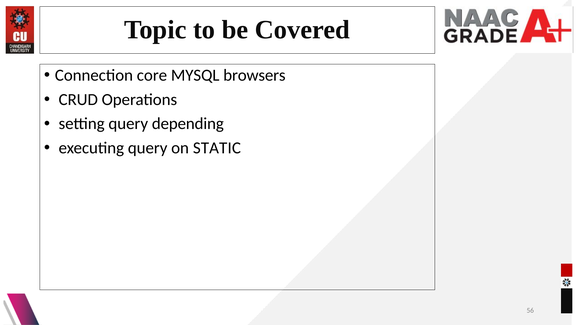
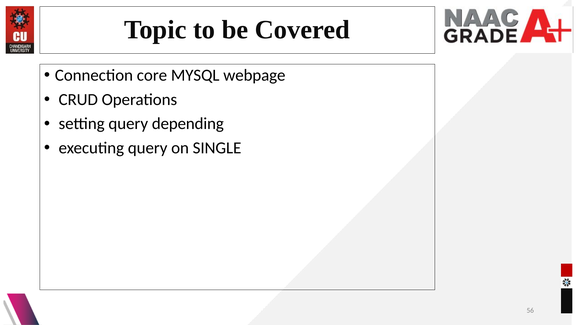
browsers: browsers -> webpage (254, 75)
STATIC: STATIC -> SINGLE (217, 148)
